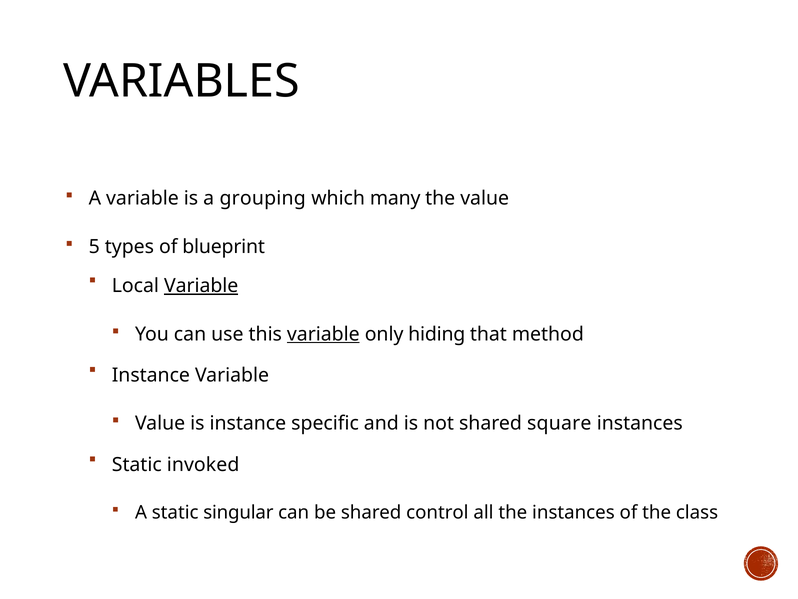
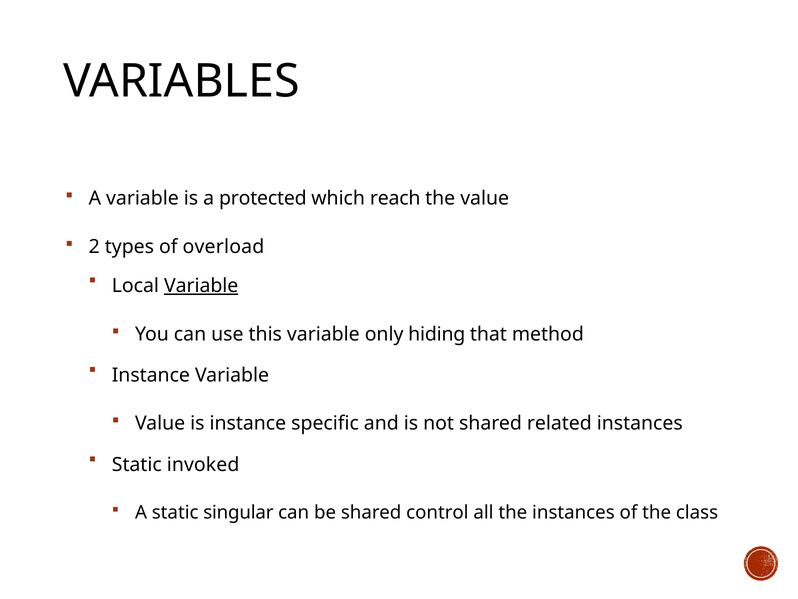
grouping: grouping -> protected (263, 198)
many: many -> reach (395, 198)
5: 5 -> 2 (94, 247)
blueprint: blueprint -> overload (223, 247)
variable underline: present -> none (323, 334)
square: square -> related (559, 423)
